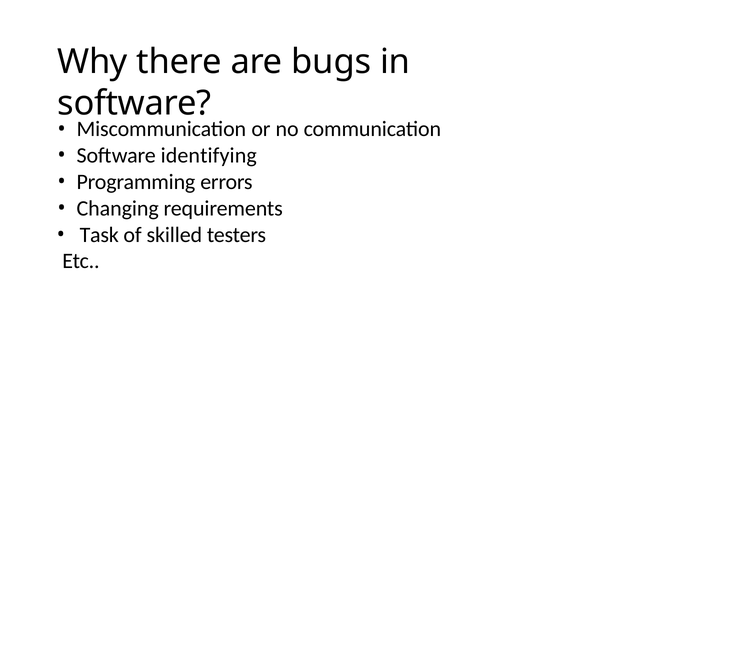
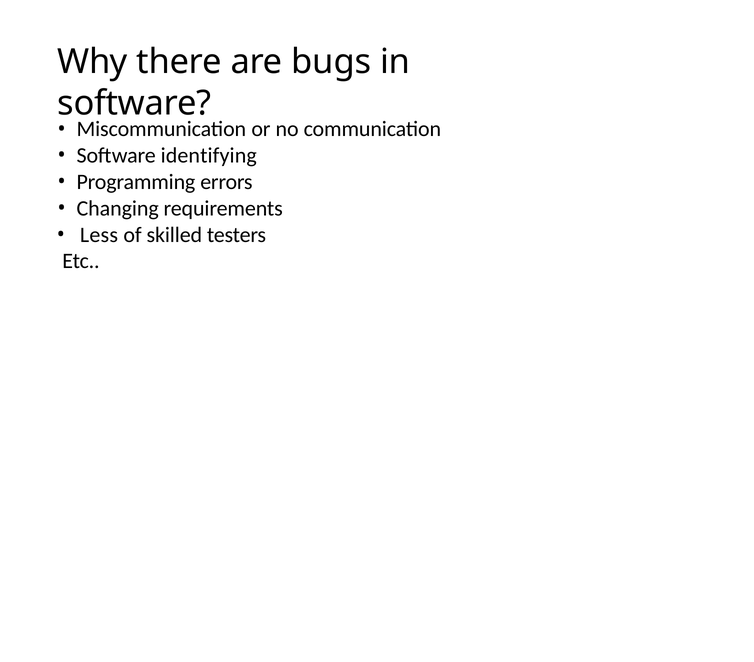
Task: Task -> Less (99, 235)
